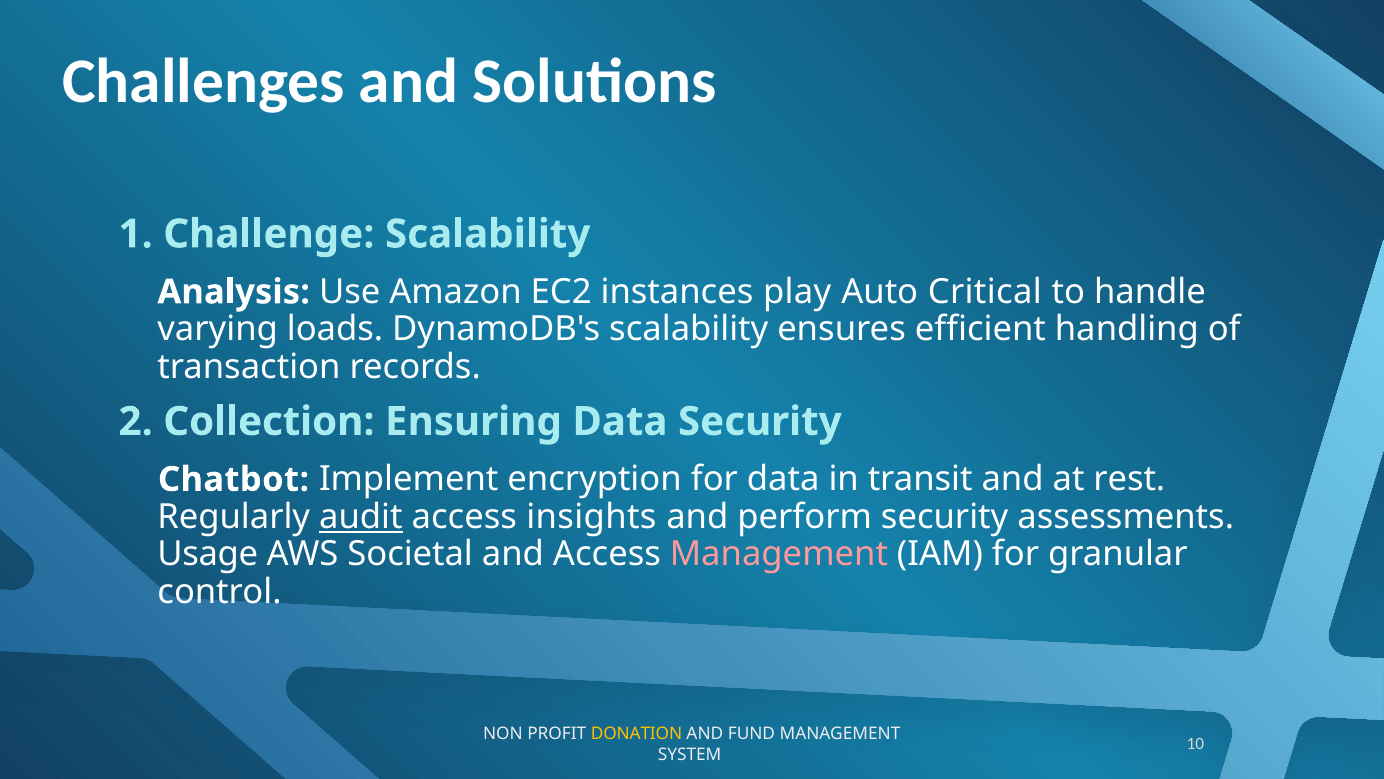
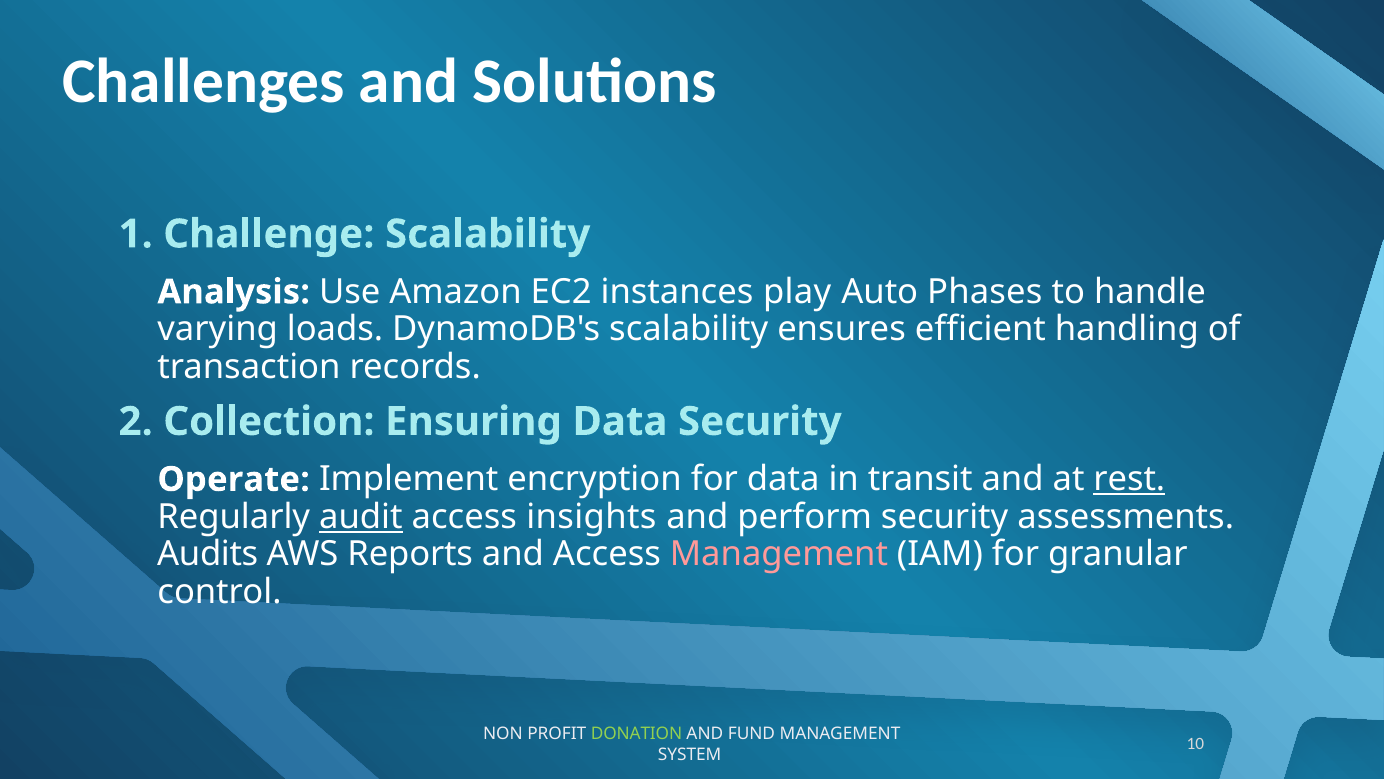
Critical: Critical -> Phases (985, 292)
Chatbot: Chatbot -> Operate (234, 479)
rest underline: none -> present (1129, 479)
Usage: Usage -> Audits (208, 554)
Societal: Societal -> Reports (410, 554)
DONATION colour: yellow -> light green (637, 733)
